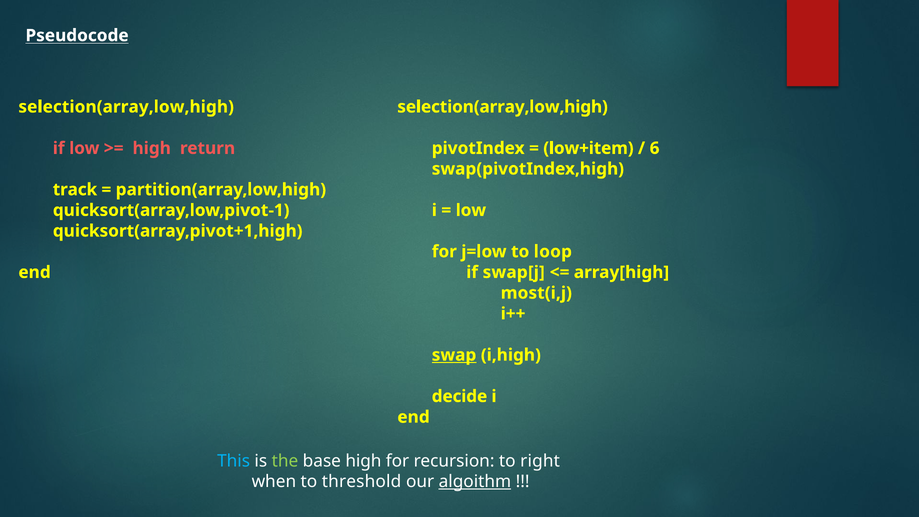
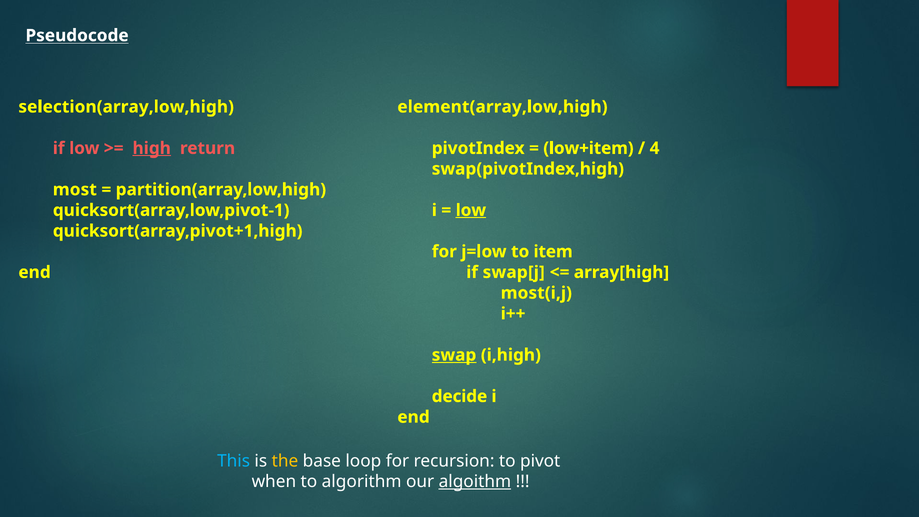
selection(array,low,high: selection(array,low,high -> element(array,low,high (502, 107)
high underline: none -> present (152, 148)
6: 6 -> 4 (655, 148)
track: track -> most (75, 190)
low underline: none -> present (471, 210)
loop: loop -> item (553, 252)
the colour: light green -> yellow (285, 461)
base high: high -> loop (363, 461)
right: right -> pivot (540, 461)
threshold: threshold -> algorithm (362, 482)
